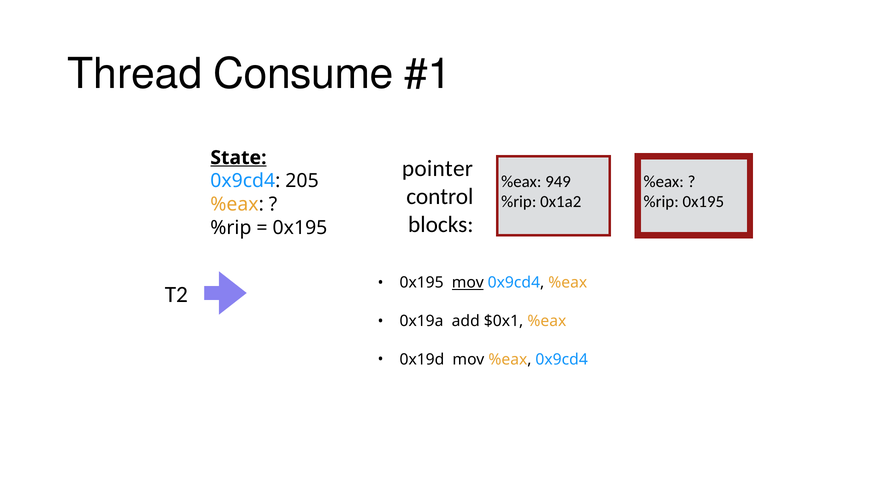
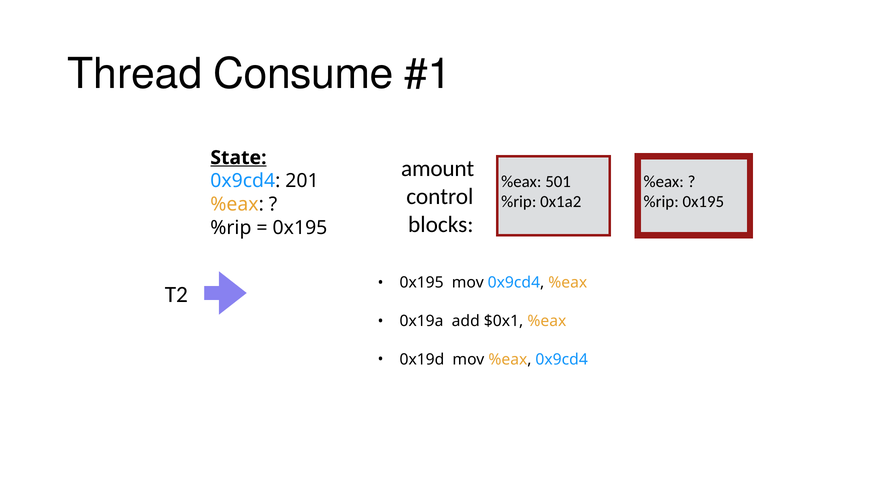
pointer: pointer -> amount (438, 169)
949: 949 -> 501 (558, 182)
205: 205 -> 201 (302, 181)
mov underline: present -> none (468, 283)
